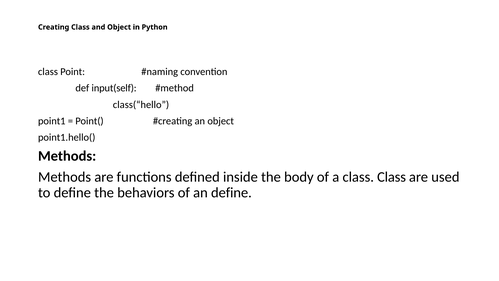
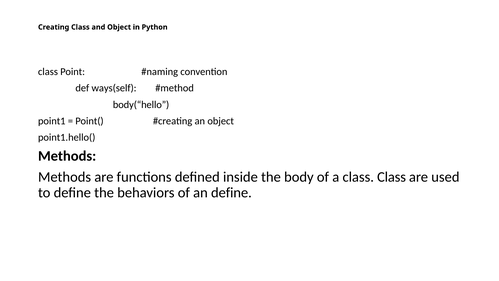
input(self: input(self -> ways(self (114, 88)
class(“hello: class(“hello -> body(“hello (141, 104)
